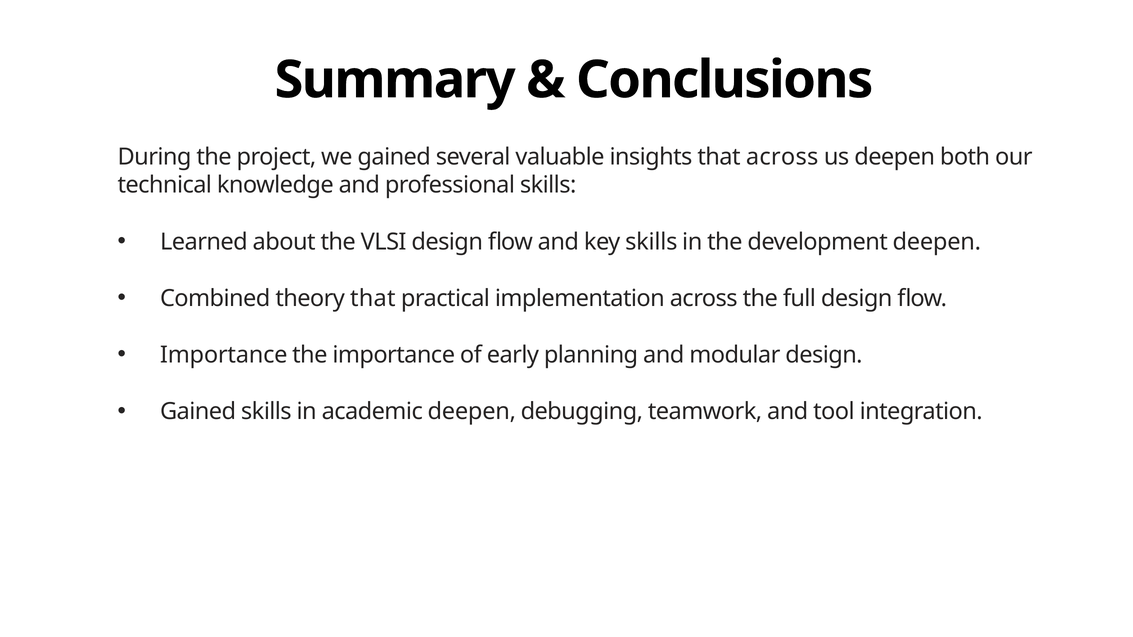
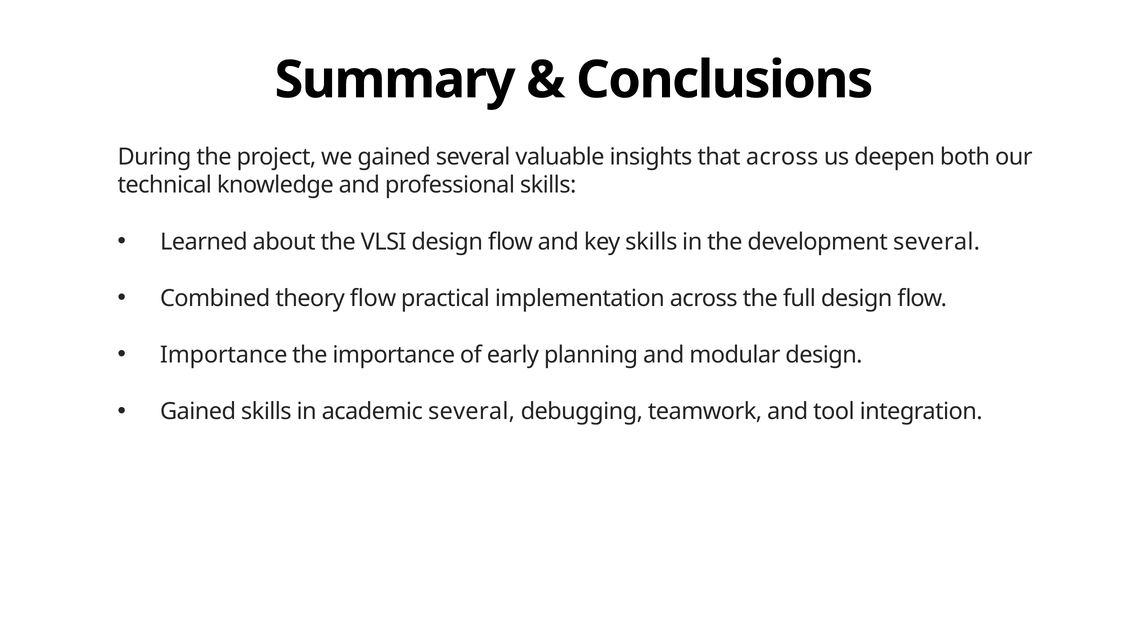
development deepen: deepen -> several (937, 242)
theory that: that -> flow (373, 299)
academic deepen: deepen -> several (472, 412)
